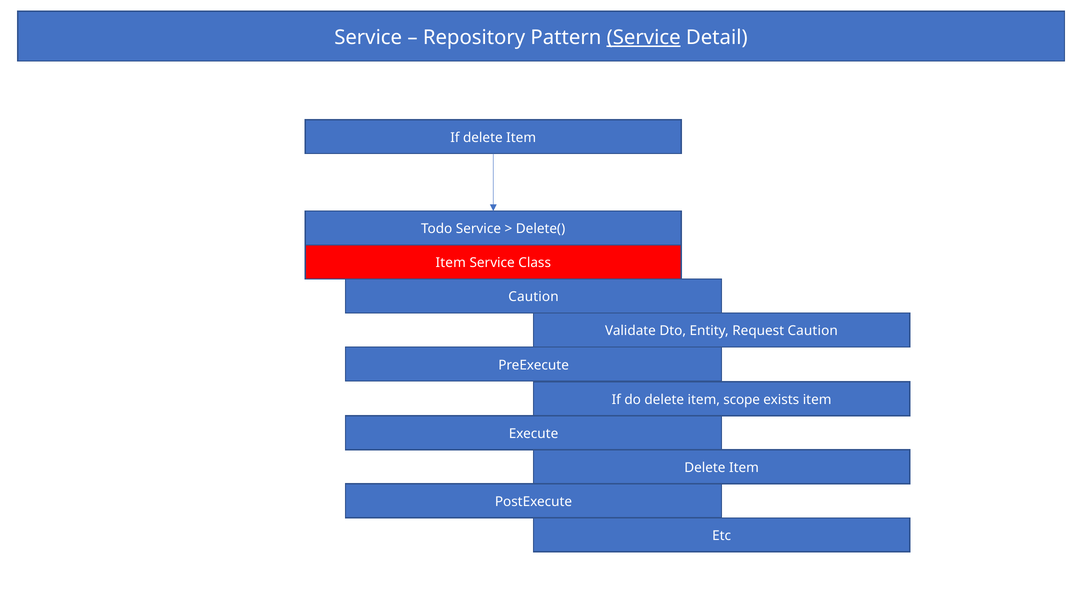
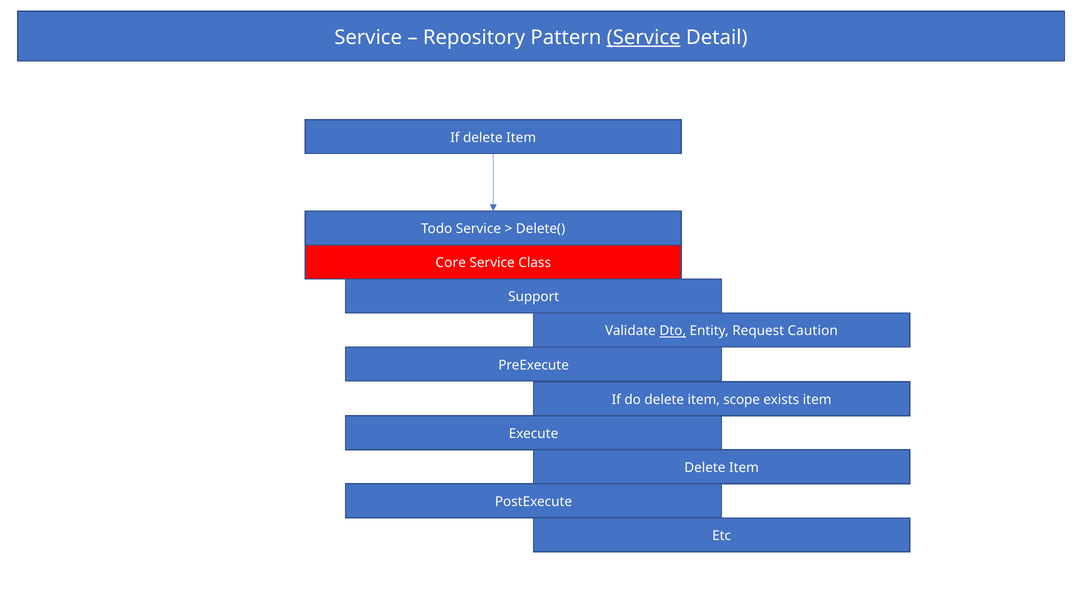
Item: Item -> Core (451, 263)
Caution: Caution -> Support (534, 297)
Dto underline: none -> present (673, 331)
